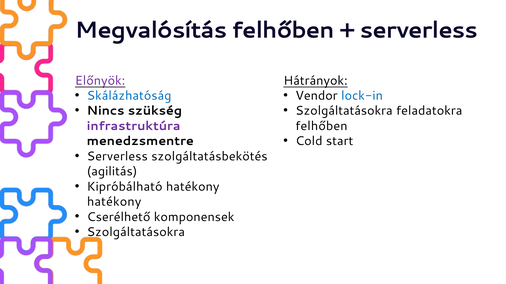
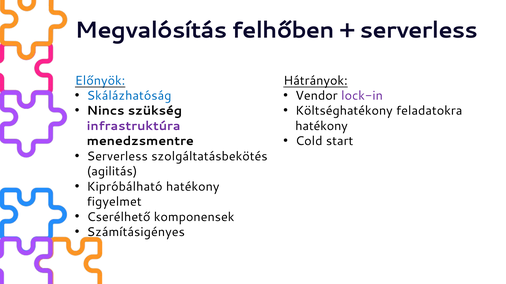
Előnyök colour: purple -> blue (100, 81)
lock-in colour: blue -> purple (362, 96)
Szolgáltatásokra: Szolgáltatásokra -> Költséghatékony (344, 111)
felhőben: felhőben -> hatékony (322, 126)
hatékony: hatékony -> figyelmet (114, 202)
Szolgáltatásokra: Szolgáltatásokra -> Számításigényes (136, 233)
